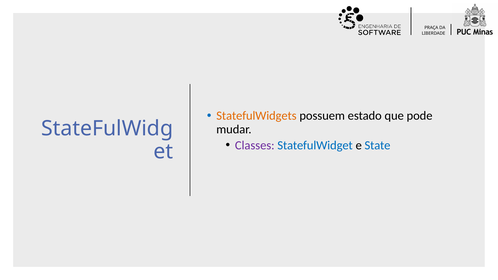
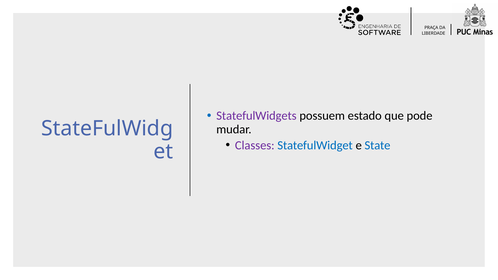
StatefulWidgets colour: orange -> purple (256, 116)
